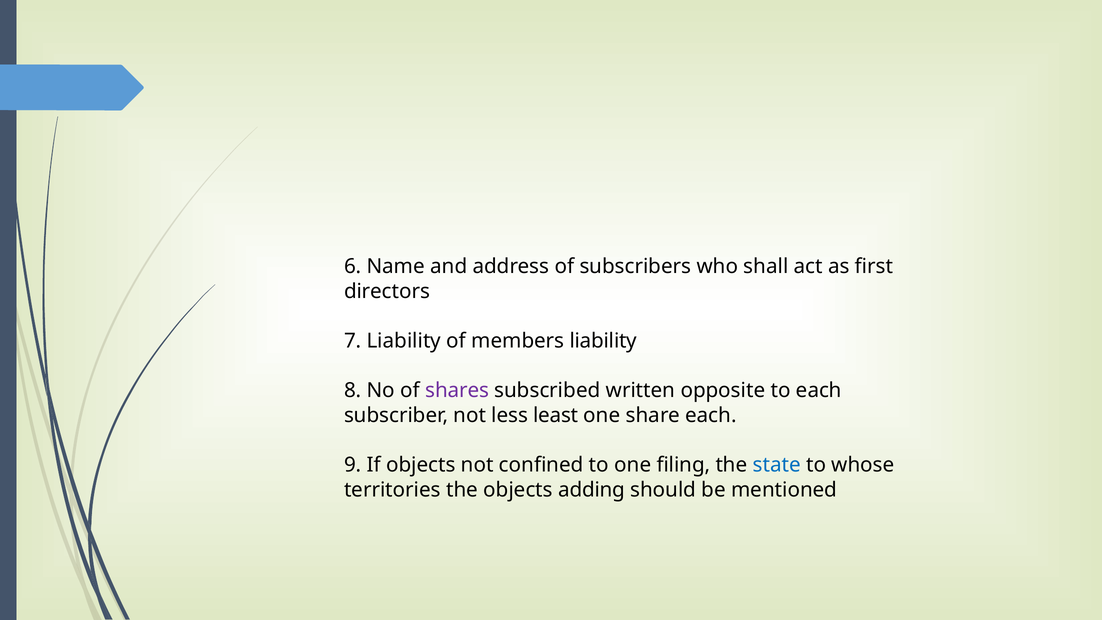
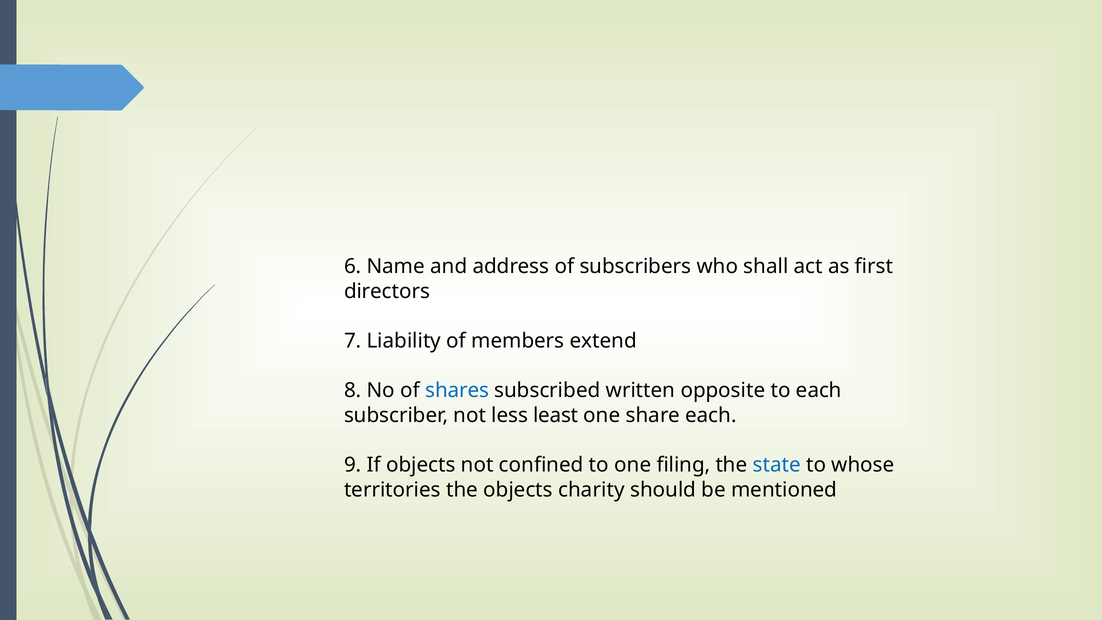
members liability: liability -> extend (603, 341)
shares colour: purple -> blue (457, 391)
adding: adding -> charity (591, 490)
